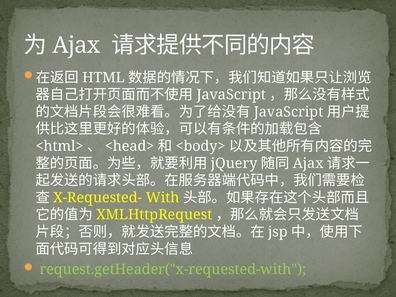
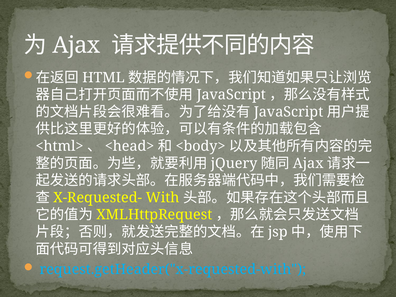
request.getHeader("x-requested-with colour: light green -> light blue (173, 270)
